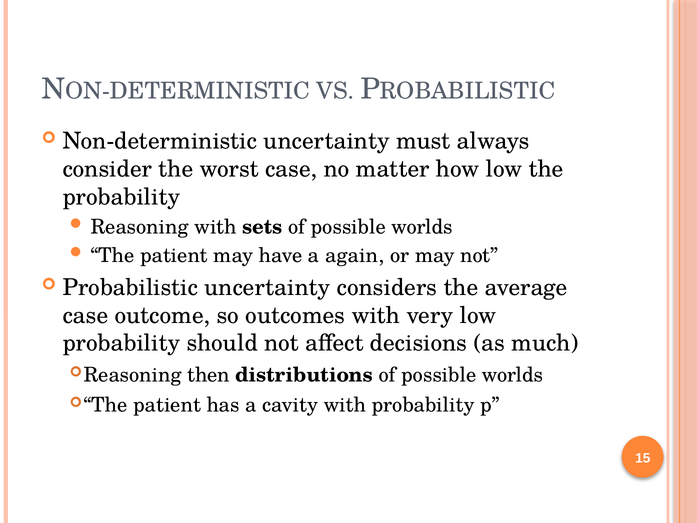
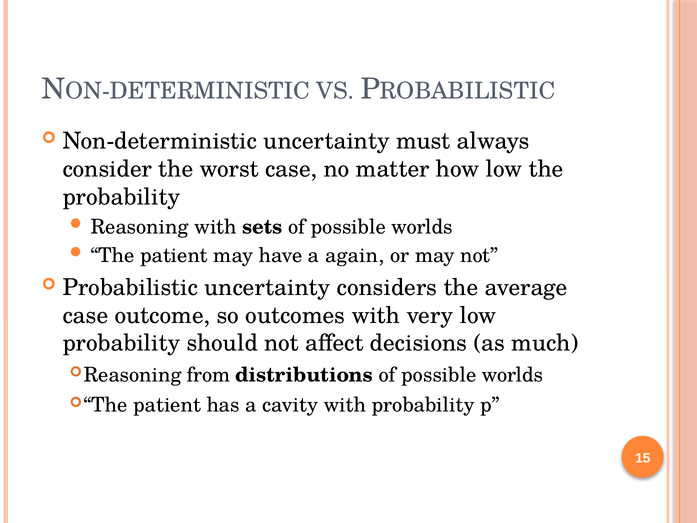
then: then -> from (209, 375)
